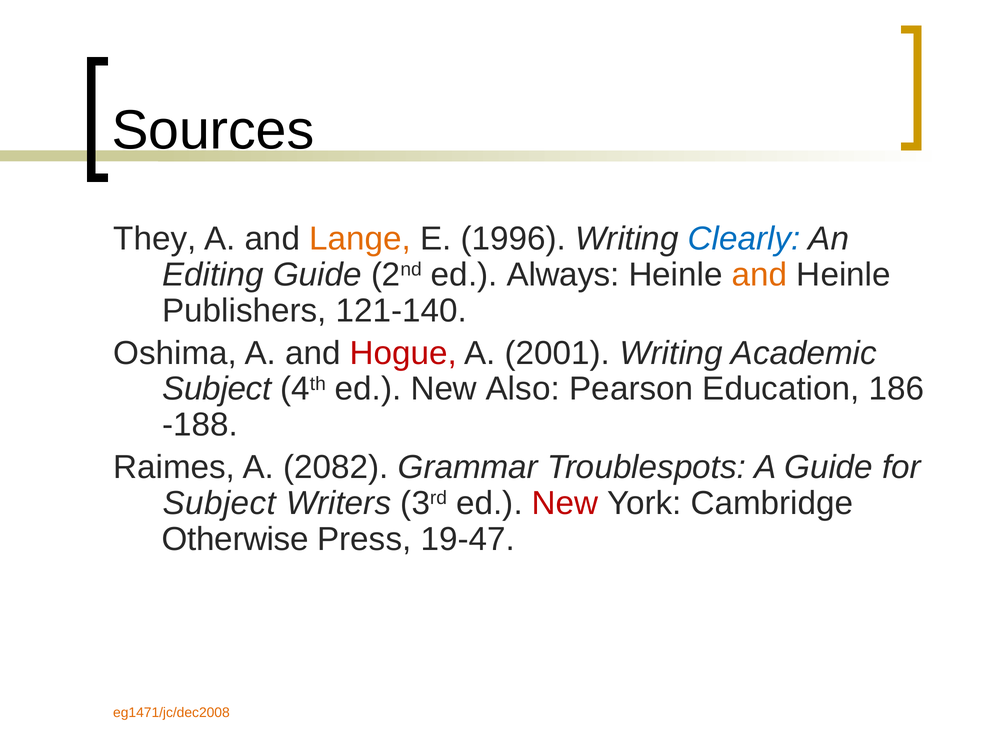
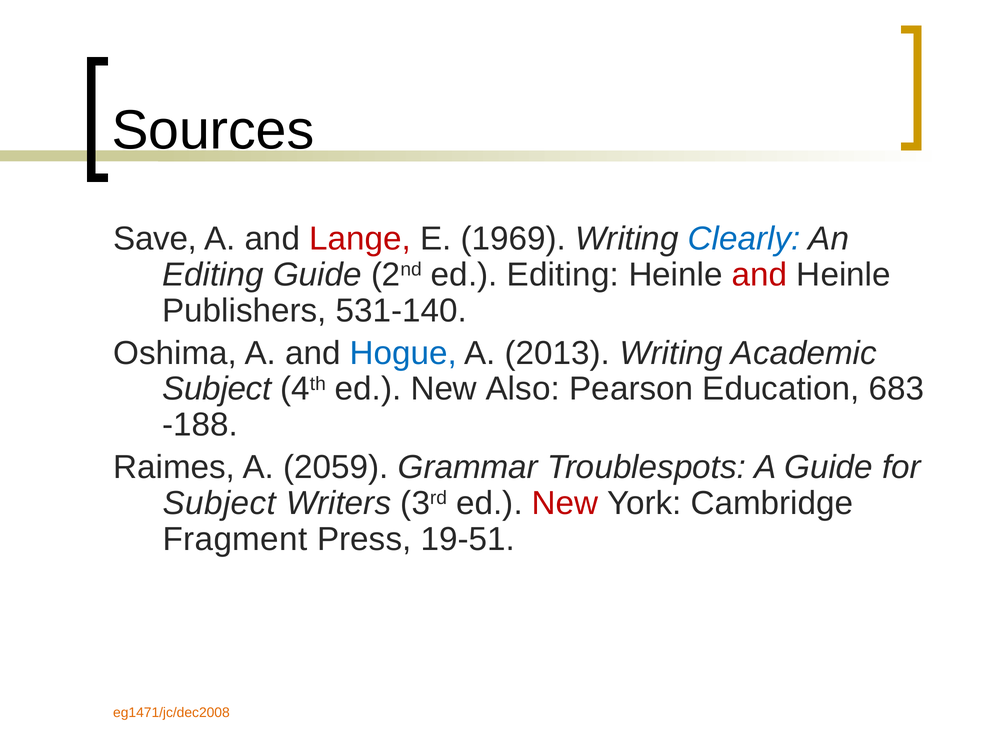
They: They -> Save (155, 239)
Lange colour: orange -> red (360, 239)
1996: 1996 -> 1969 (513, 239)
ed Always: Always -> Editing (563, 275)
and colour: orange -> red (760, 275)
121-140: 121-140 -> 531-140 (401, 311)
Hogue colour: red -> blue (403, 353)
2001: 2001 -> 2013 (558, 353)
186: 186 -> 683 (896, 389)
2082: 2082 -> 2059 (336, 467)
Otherwise: Otherwise -> Fragment (235, 539)
19-47: 19-47 -> 19-51 (468, 539)
